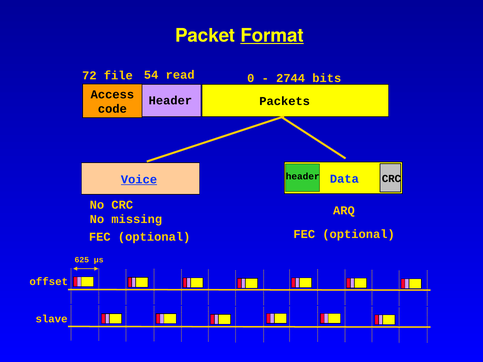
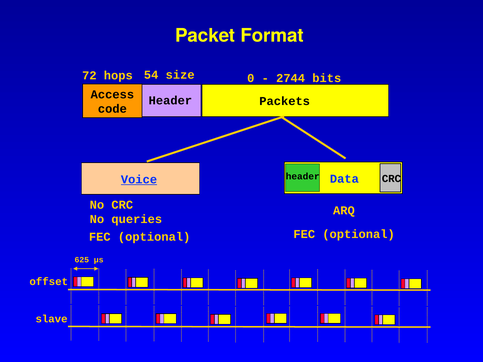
Format underline: present -> none (272, 36)
file: file -> hops (118, 76)
read: read -> size (180, 75)
missing: missing -> queries (137, 219)
